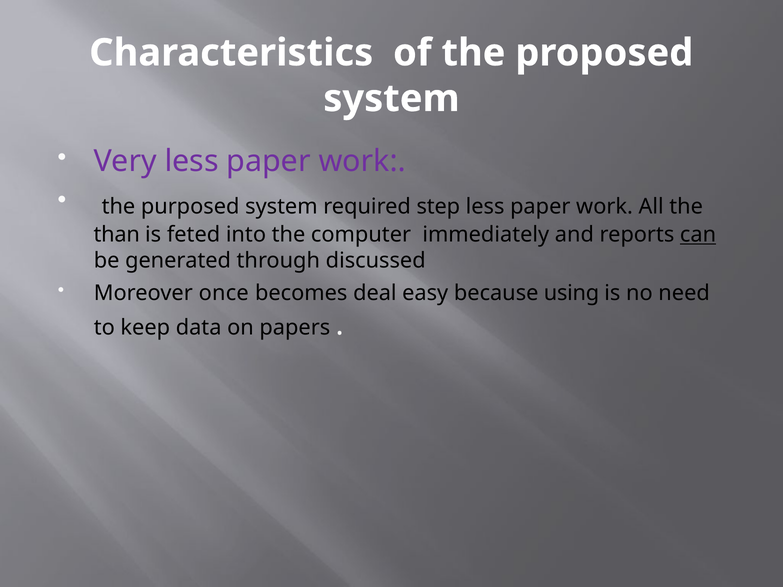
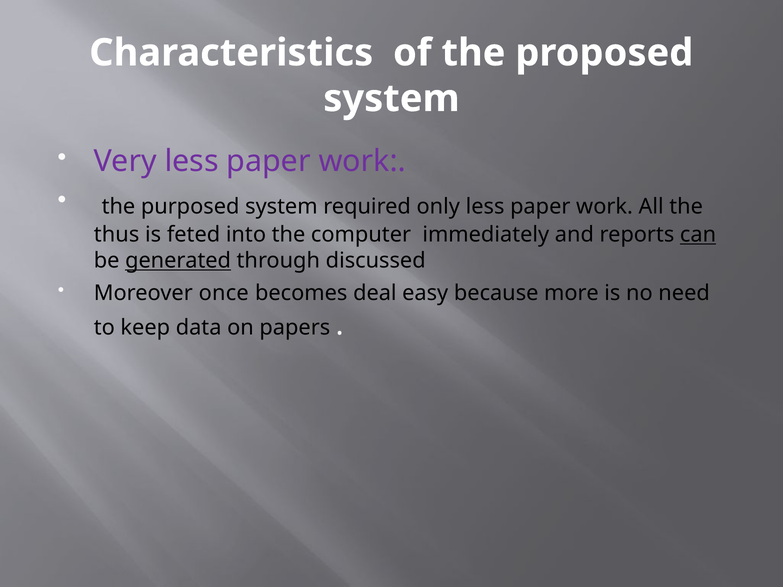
step: step -> only (438, 207)
than: than -> thus (117, 235)
generated underline: none -> present (178, 261)
using: using -> more (571, 293)
